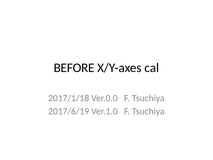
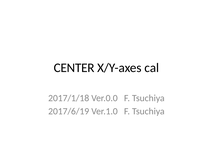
BEFORE: BEFORE -> CENTER (74, 68)
